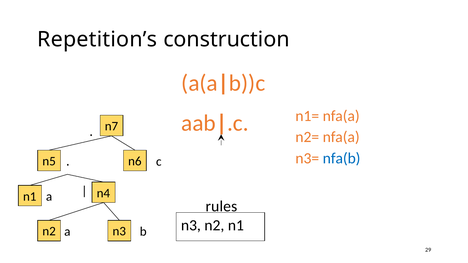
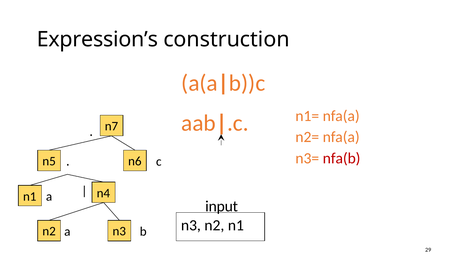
Repetition’s: Repetition’s -> Expression’s (97, 39)
nfa(b colour: blue -> red (342, 158)
rules: rules -> input (222, 207)
